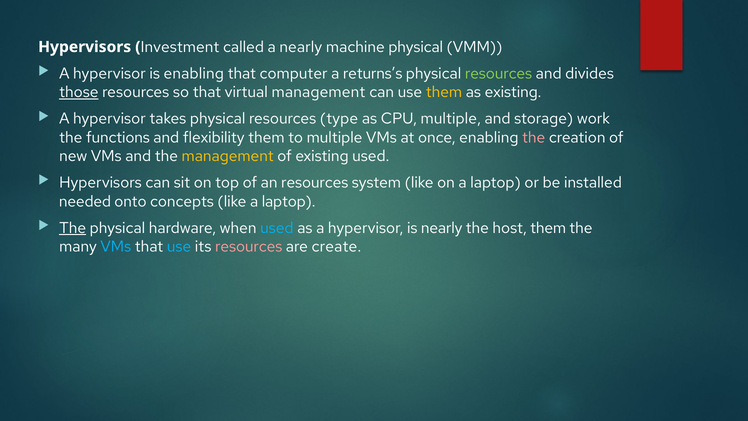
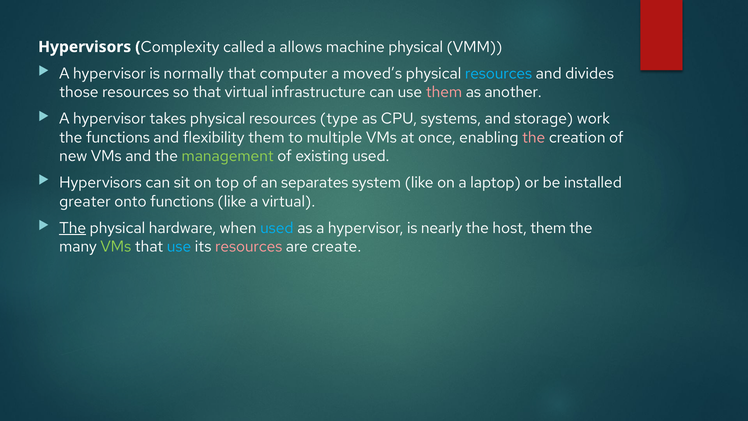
Investment: Investment -> Complexity (180, 47)
a nearly: nearly -> allows (301, 47)
is enabling: enabling -> normally (194, 73)
returns’s: returns’s -> moved’s (373, 73)
resources colour: light green -> light blue (499, 73)
those underline: present -> none (79, 92)
virtual management: management -> infrastructure (319, 92)
them colour: yellow -> pink (444, 92)
as existing: existing -> another (513, 92)
CPU multiple: multiple -> systems (451, 119)
management colour: yellow -> light green (228, 156)
an resources: resources -> separates (315, 183)
needed: needed -> greater (85, 201)
onto concepts: concepts -> functions (182, 201)
like a laptop: laptop -> virtual (289, 201)
VMs colour: light blue -> light green (116, 246)
